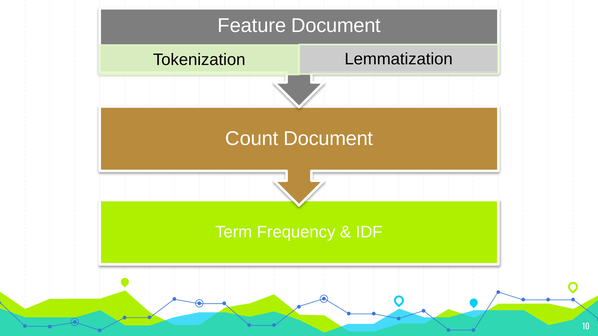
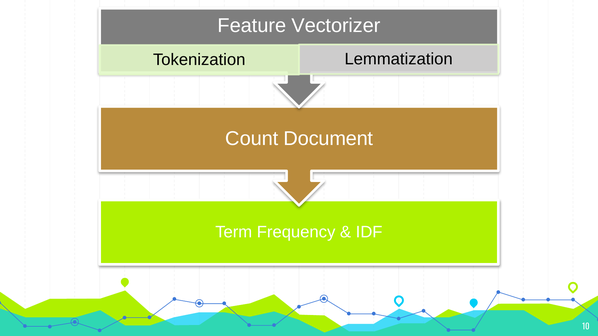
Feature Document: Document -> Vectorizer (336, 26)
